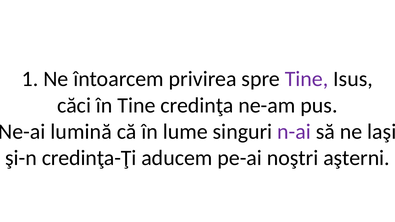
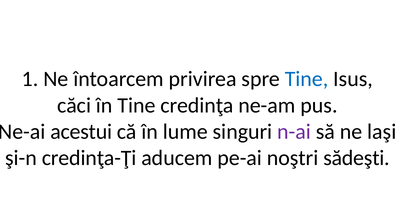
Tine colour: purple -> blue (307, 79)
lumină: lumină -> acestui (81, 132)
aşterni: aşterni -> sădeşti (357, 158)
